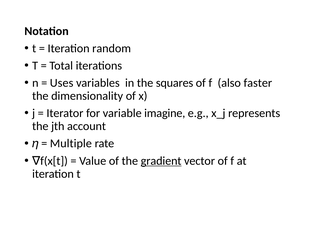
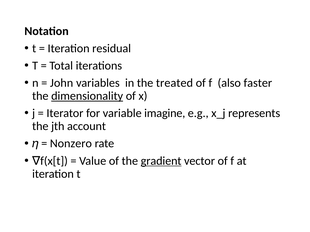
random: random -> residual (112, 48)
Uses: Uses -> John (62, 83)
squares: squares -> treated (174, 83)
dimensionality underline: none -> present (87, 96)
Multiple: Multiple -> Nonzero (71, 144)
